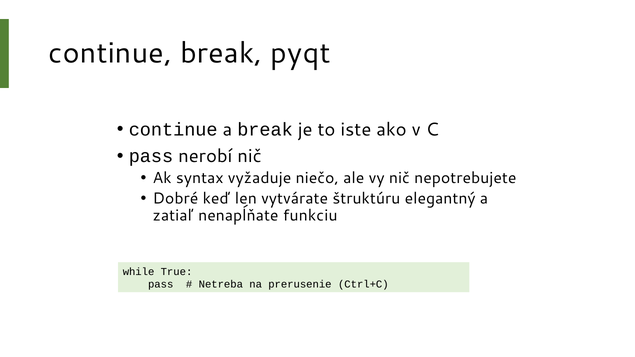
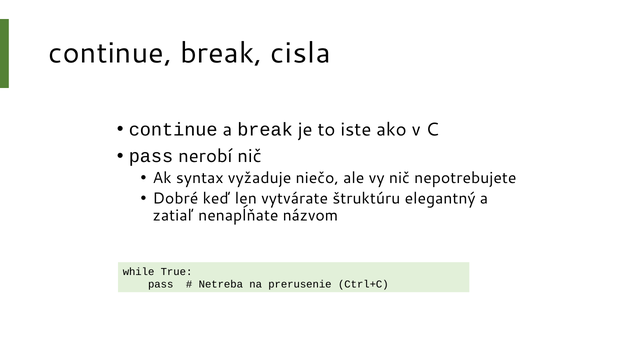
pyqt: pyqt -> cisla (301, 53)
funkciu: funkciu -> názvom (310, 216)
